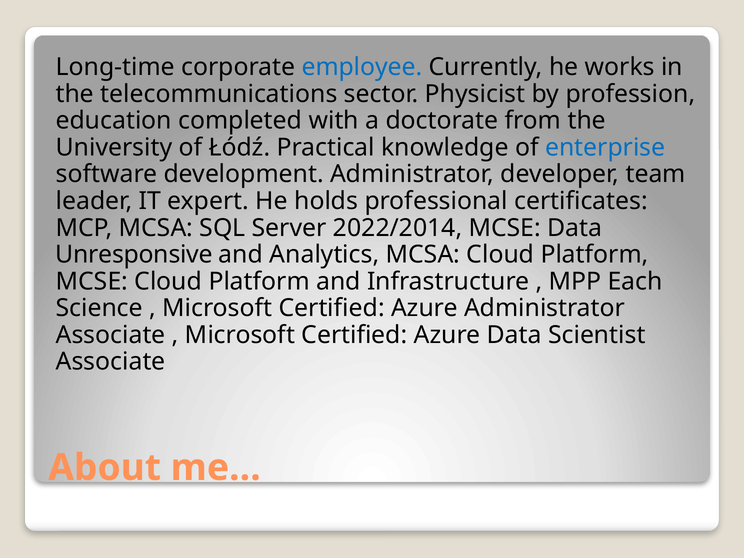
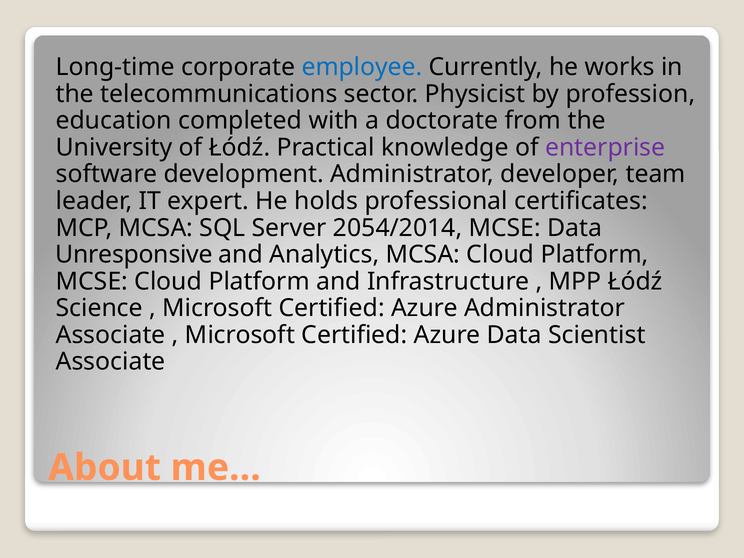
enterprise colour: blue -> purple (605, 148)
2022/2014: 2022/2014 -> 2054/2014 (398, 228)
MPP Each: Each -> Łódź (635, 281)
